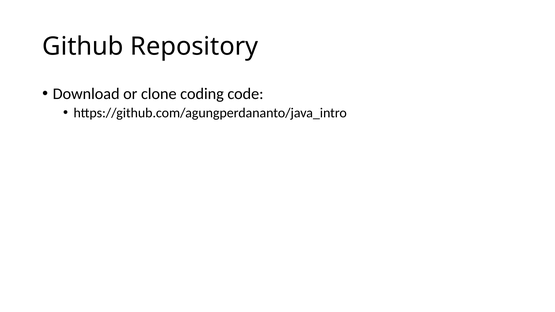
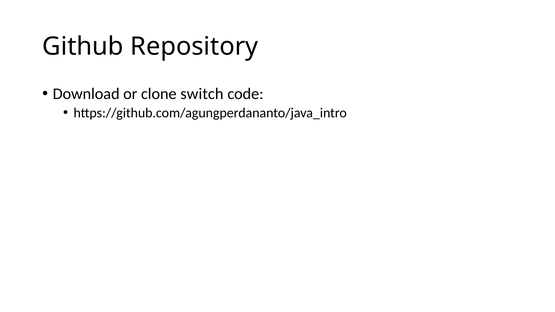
coding: coding -> switch (202, 94)
